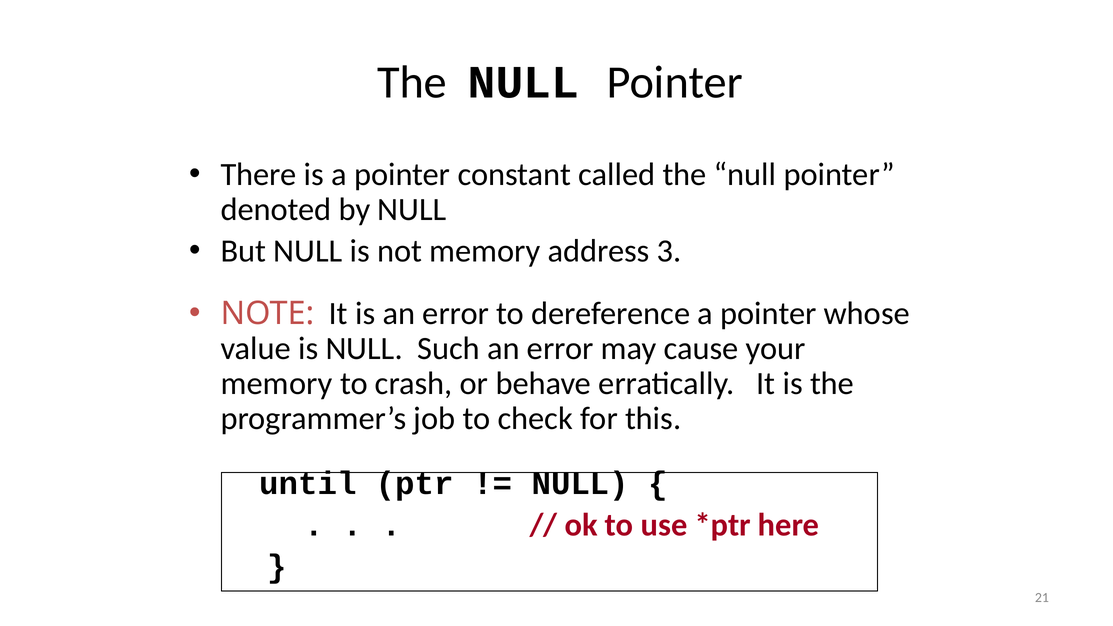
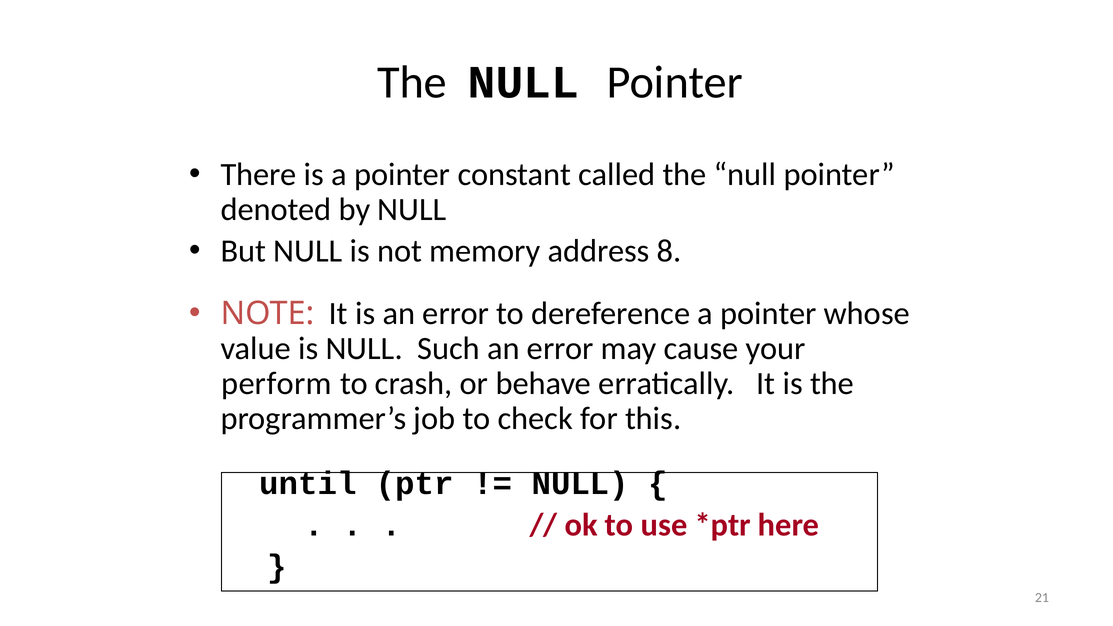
3: 3 -> 8 (669, 251)
memory: memory -> perform (276, 383)
